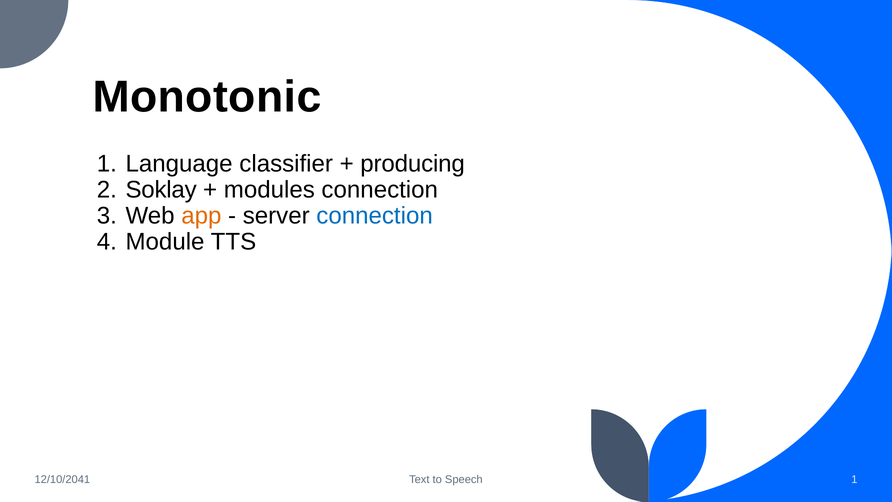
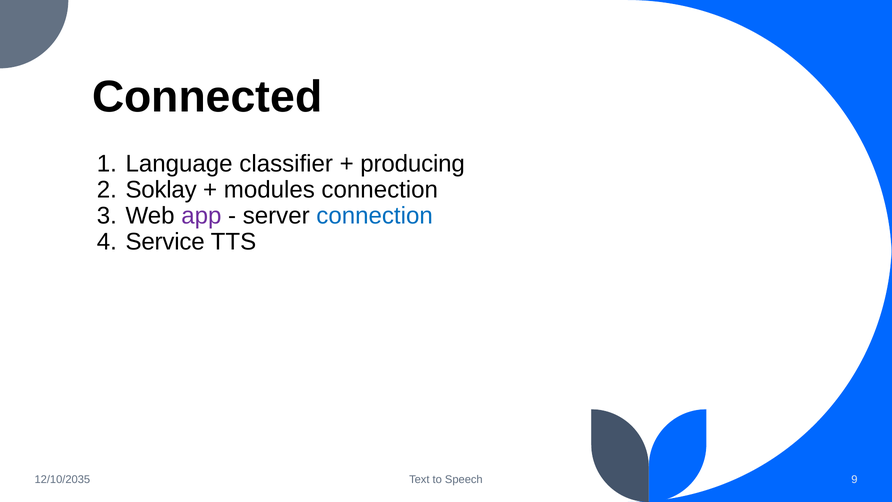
Monotonic: Monotonic -> Connected (207, 97)
app colour: orange -> purple (201, 216)
Module: Module -> Service (165, 242)
12/10/2041: 12/10/2041 -> 12/10/2035 (62, 479)
Speech 1: 1 -> 9 (854, 479)
